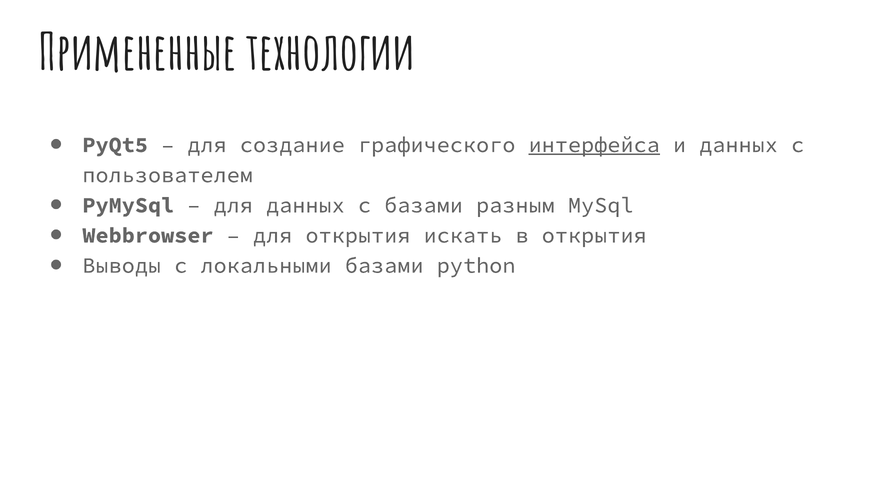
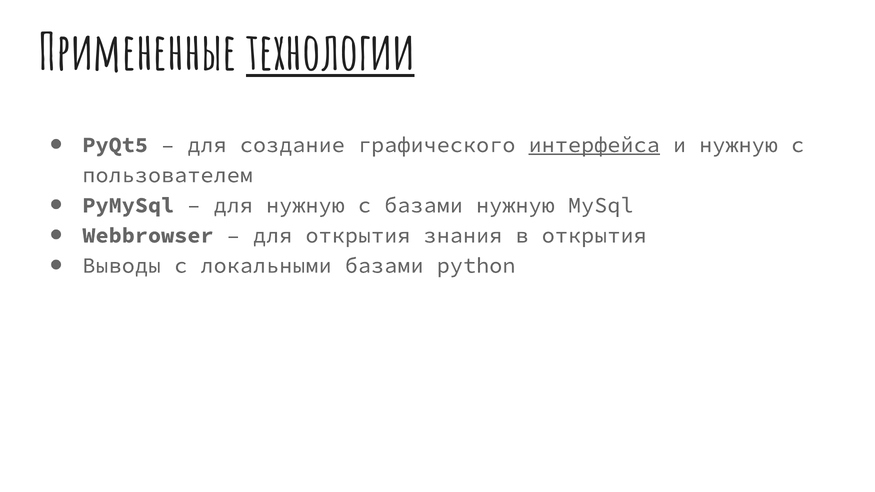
технологии underline: none -> present (330, 53)
и данных: данных -> нужную (739, 145)
для данных: данных -> нужную (305, 205)
базами разным: разным -> нужную (515, 205)
искать: искать -> знания (463, 235)
